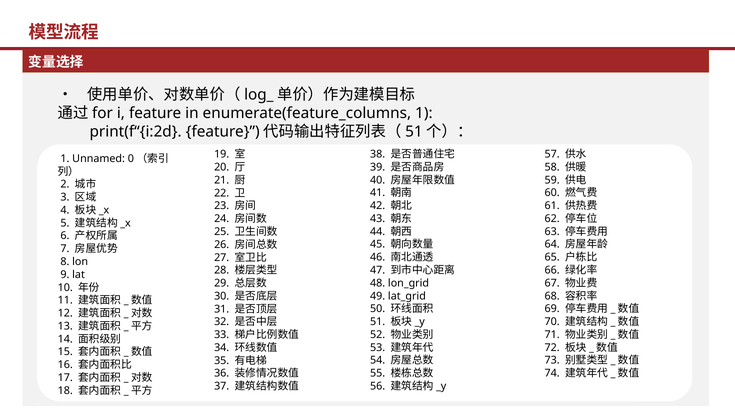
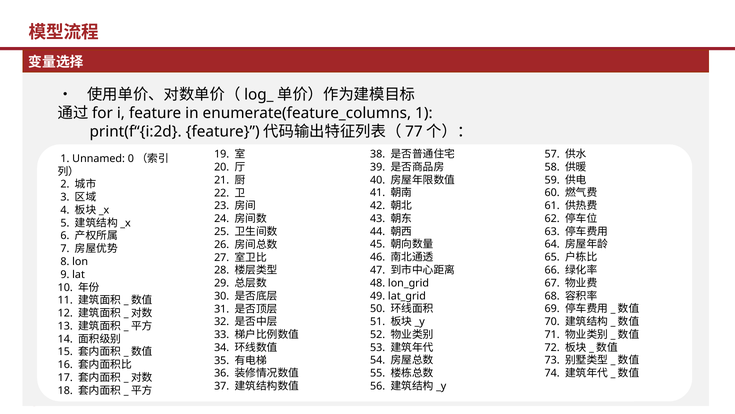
51: 51 -> 77 (414, 131)
